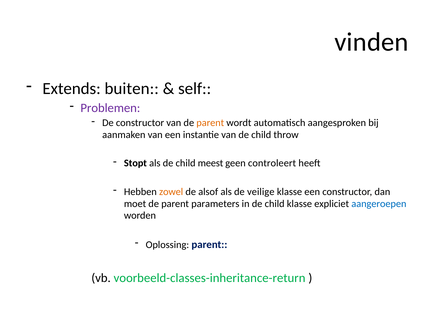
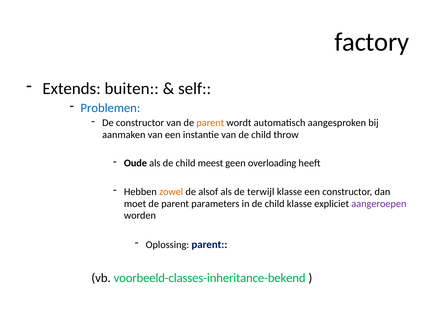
vinden: vinden -> factory (372, 42)
Problemen colour: purple -> blue (110, 108)
Stopt: Stopt -> Oude (135, 163)
controleert: controleert -> overloading (272, 163)
veilige: veilige -> terwijl (261, 192)
aangeroepen colour: blue -> purple (379, 204)
voorbeeld-classes-inheritance-return: voorbeeld-classes-inheritance-return -> voorbeeld-classes-inheritance-bekend (210, 278)
